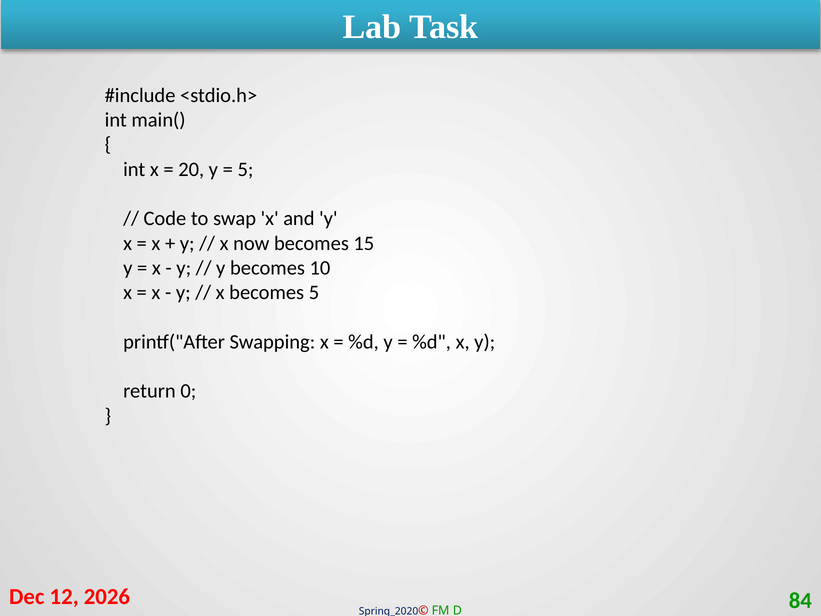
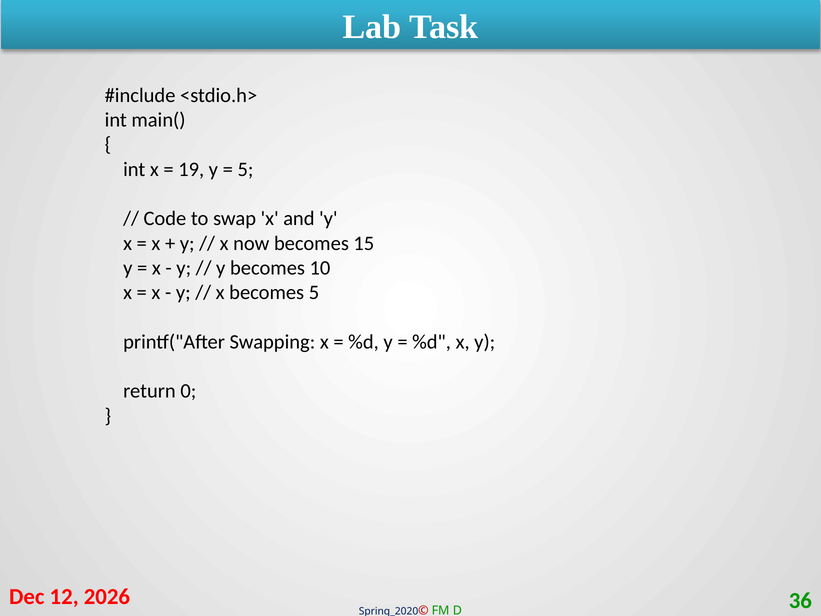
20: 20 -> 19 (191, 169)
84: 84 -> 36 (800, 601)
